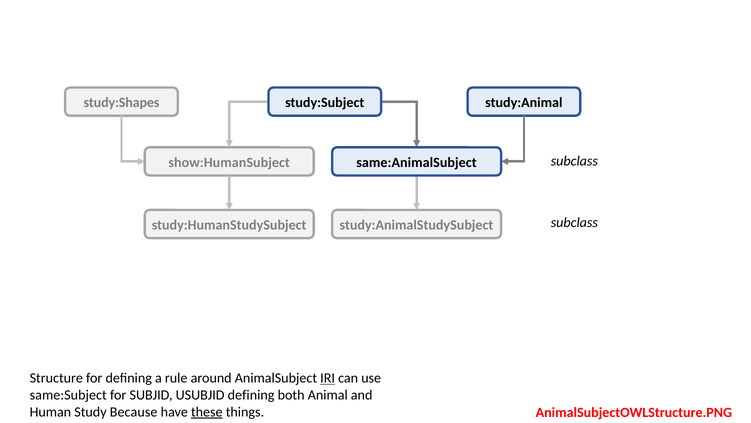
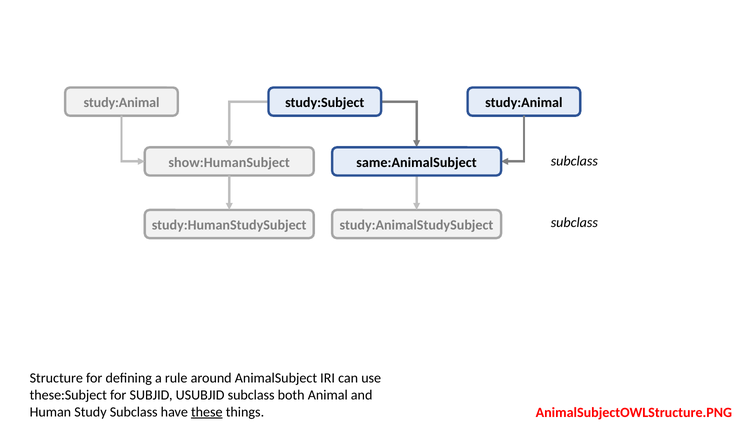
study:Shapes: study:Shapes -> study:Animal (121, 102)
IRI underline: present -> none (328, 378)
same:Subject: same:Subject -> these:Subject (68, 395)
USUBJID defining: defining -> subclass (251, 395)
Study Because: Because -> Subclass (134, 412)
